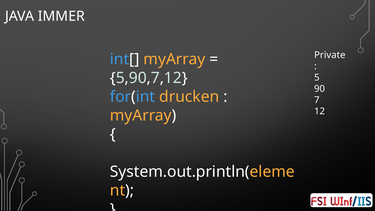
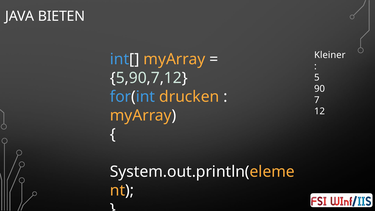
IMMER: IMMER -> BIETEN (61, 16)
Private: Private -> Kleiner (330, 55)
